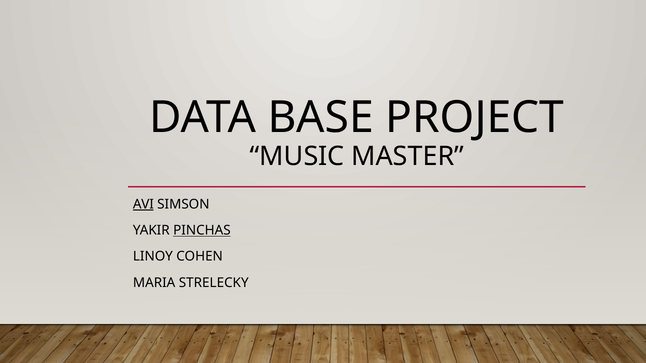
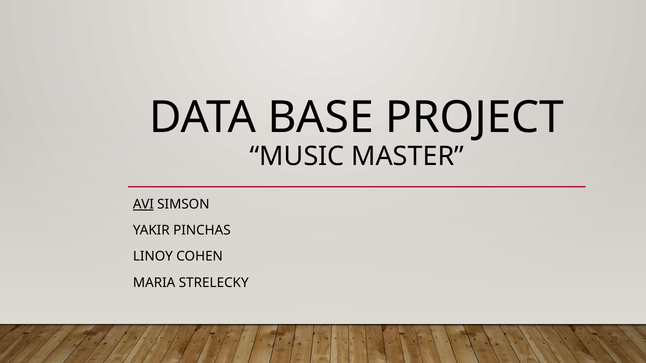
PINCHAS underline: present -> none (202, 231)
